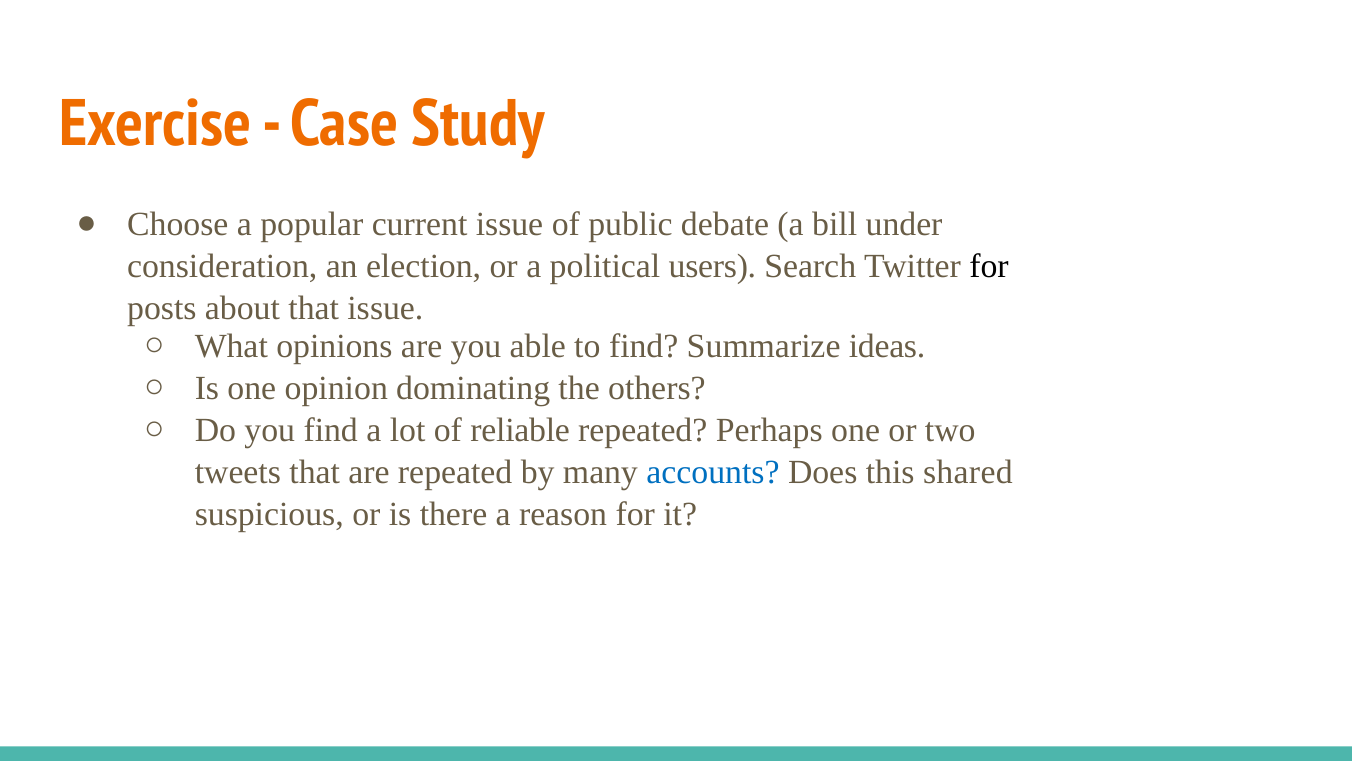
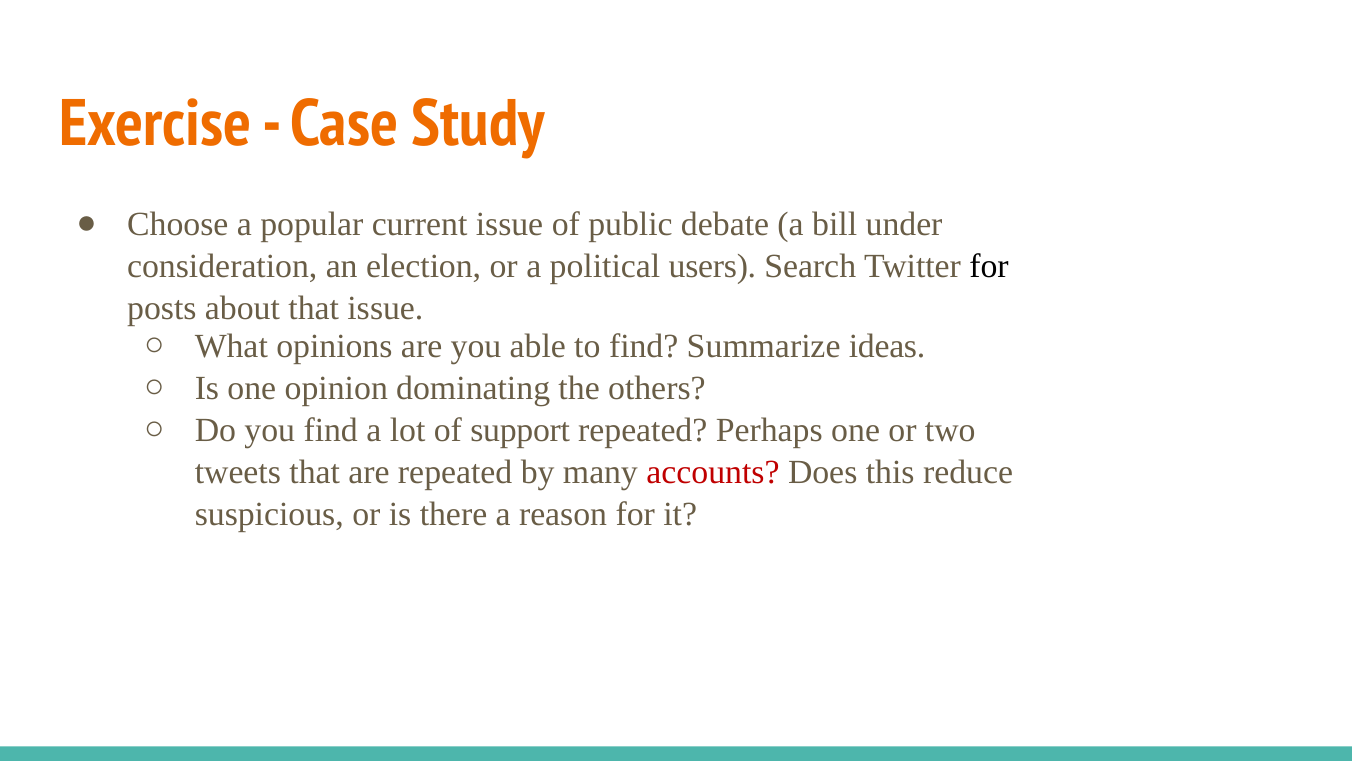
reliable: reliable -> support (520, 430)
accounts colour: blue -> red (713, 472)
shared: shared -> reduce (968, 472)
